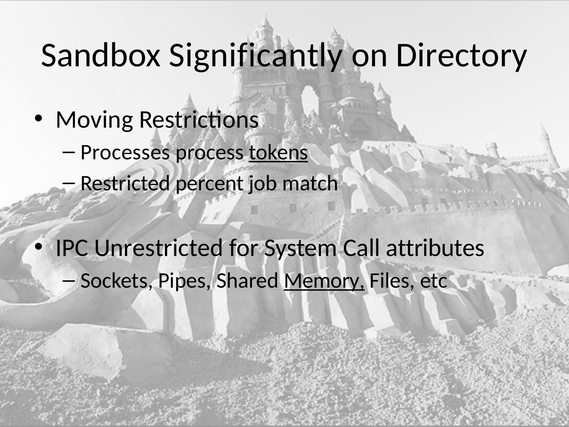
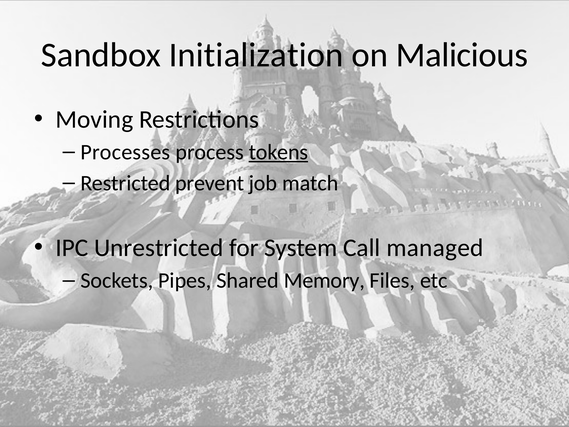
Significantly: Significantly -> Initialization (256, 55)
Directory: Directory -> Malicious (462, 55)
percent: percent -> prevent (210, 183)
attributes: attributes -> managed (435, 248)
Memory underline: present -> none (324, 280)
